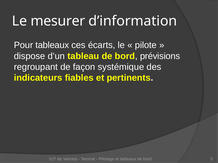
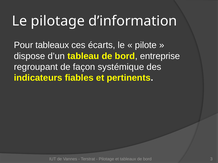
Le mesurer: mesurer -> pilotage (58, 21)
prévisions: prévisions -> entreprise (160, 56)
